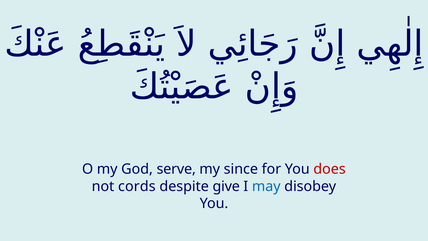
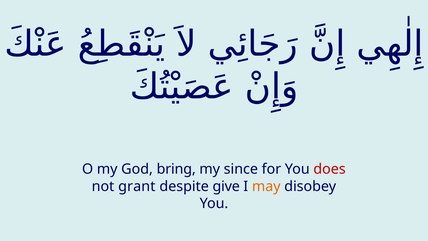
serve: serve -> bring (176, 169)
cords: cords -> grant (137, 186)
may colour: blue -> orange (266, 186)
